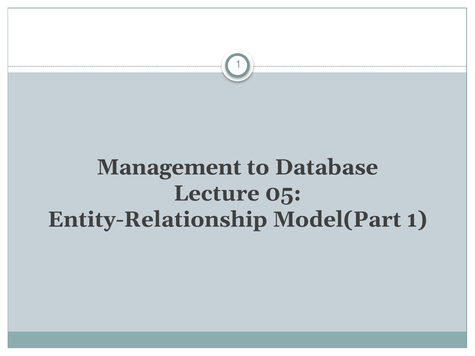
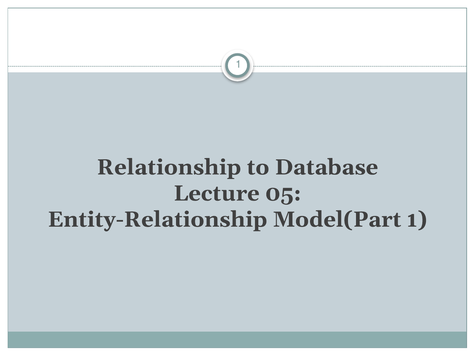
Management: Management -> Relationship (169, 167)
